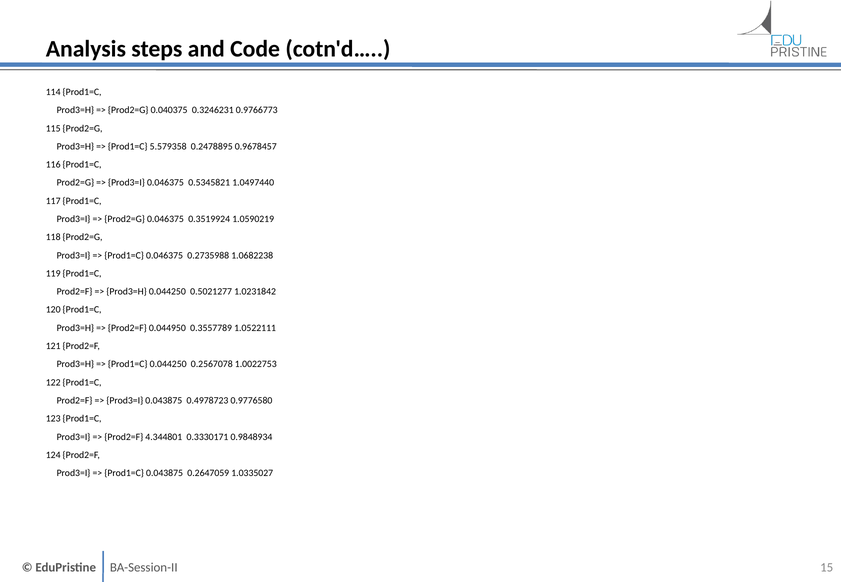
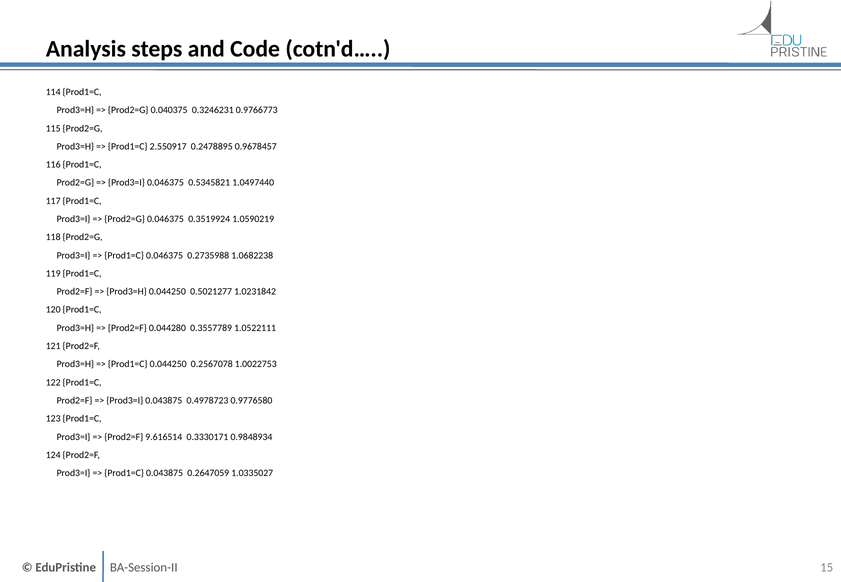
5.579358: 5.579358 -> 2.550917 (168, 147)
0.044950: 0.044950 -> 0.044280 (167, 328)
4.344801: 4.344801 -> 9.616514 (164, 437)
